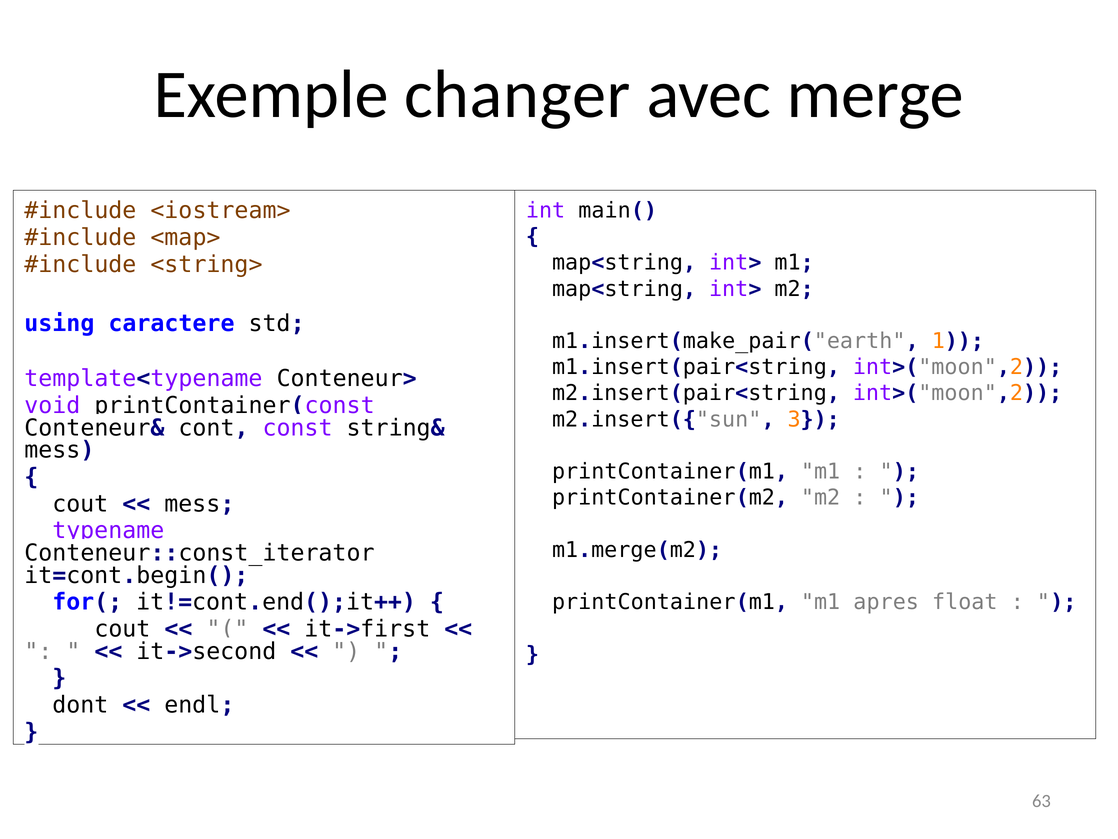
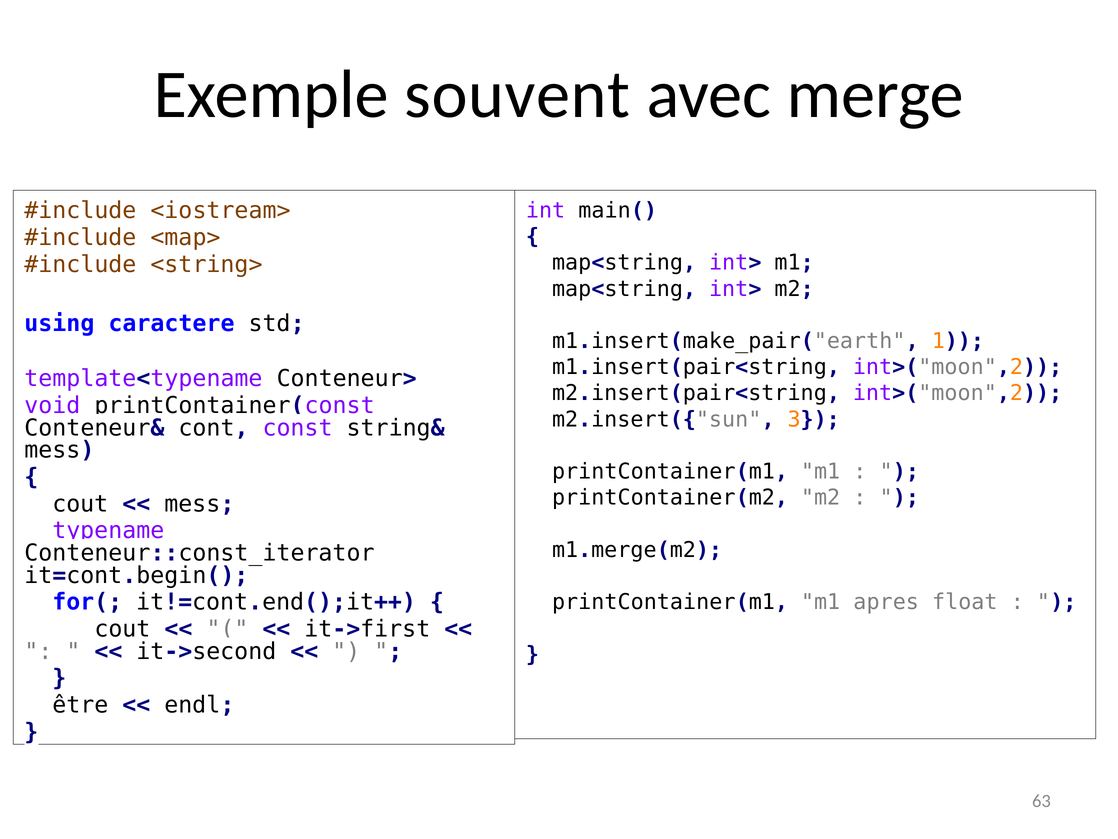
changer: changer -> souvent (517, 95)
dont: dont -> être (80, 705)
